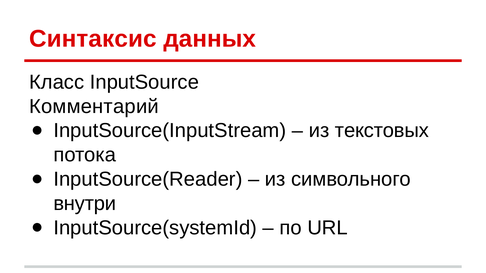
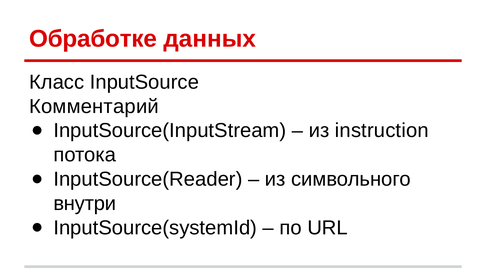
Синтаксис: Синтаксис -> Обработке (93, 39)
текстовых: текстовых -> instruction (382, 131)
